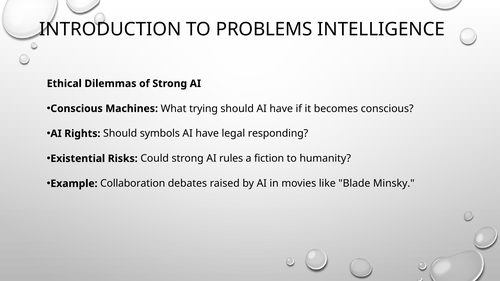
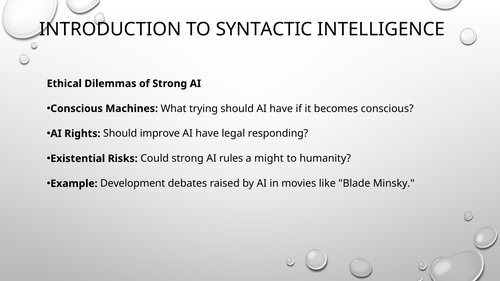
PROBLEMS: PROBLEMS -> SYNTACTIC (264, 29)
symbols: symbols -> improve (160, 134)
fiction: fiction -> might (269, 159)
Collaboration: Collaboration -> Development (133, 184)
